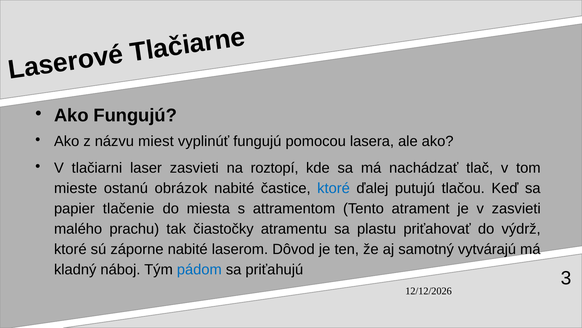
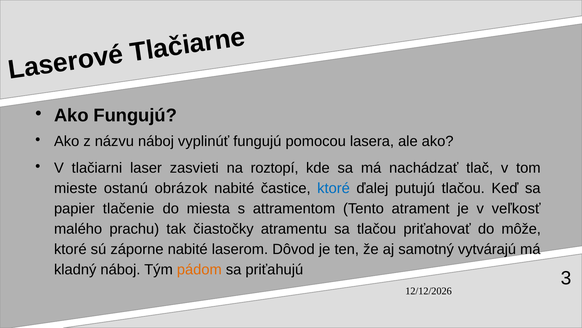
názvu miest: miest -> náboj (156, 141)
v zasvieti: zasvieti -> veľkosť (516, 208)
sa plastu: plastu -> tlačou (377, 229)
výdrž: výdrž -> môže (521, 229)
pádom colour: blue -> orange (199, 269)
